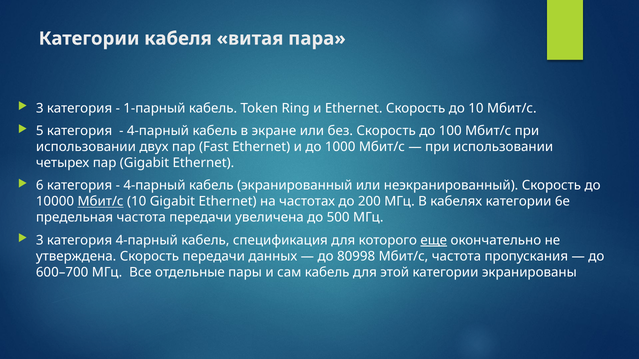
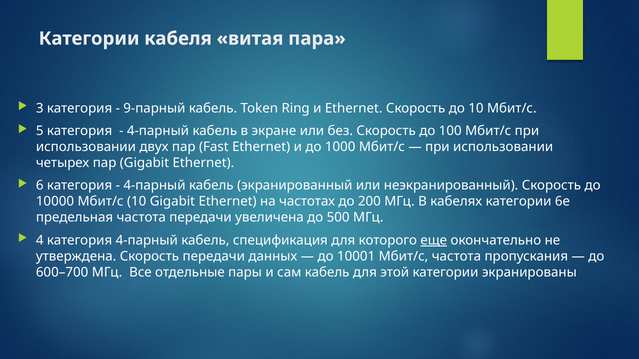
1-парный: 1-парный -> 9-парный (154, 108)
Мбит/с underline: present -> none (101, 202)
3: 3 -> 4 (40, 240)
80998: 80998 -> 10001 (356, 256)
